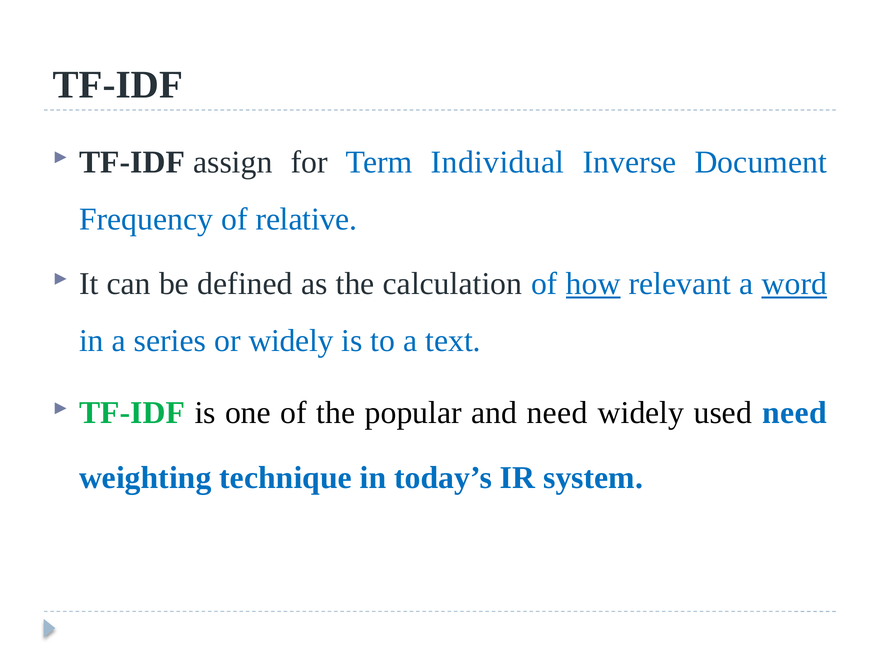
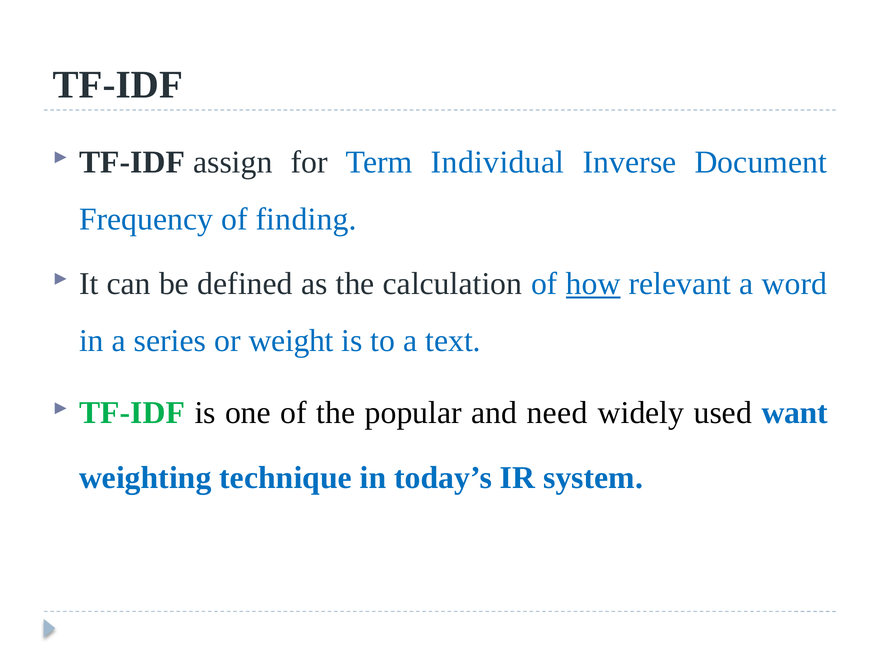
relative: relative -> finding (306, 219)
word underline: present -> none (794, 284)
or widely: widely -> weight (291, 341)
used need: need -> want (795, 413)
